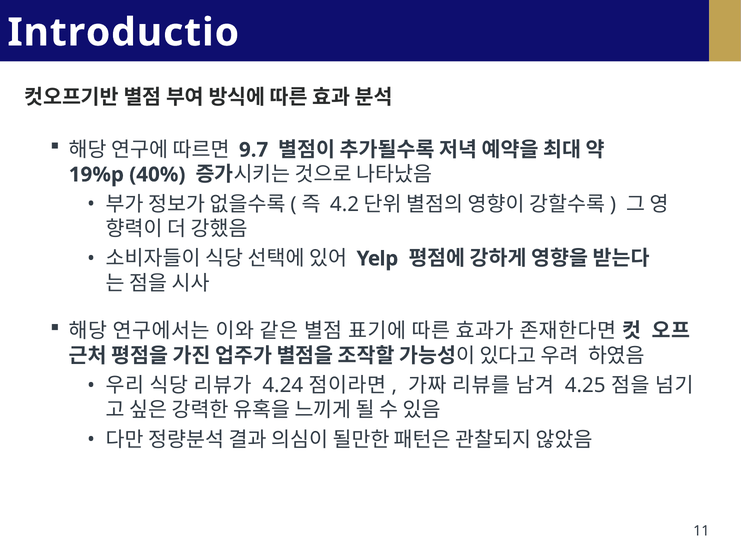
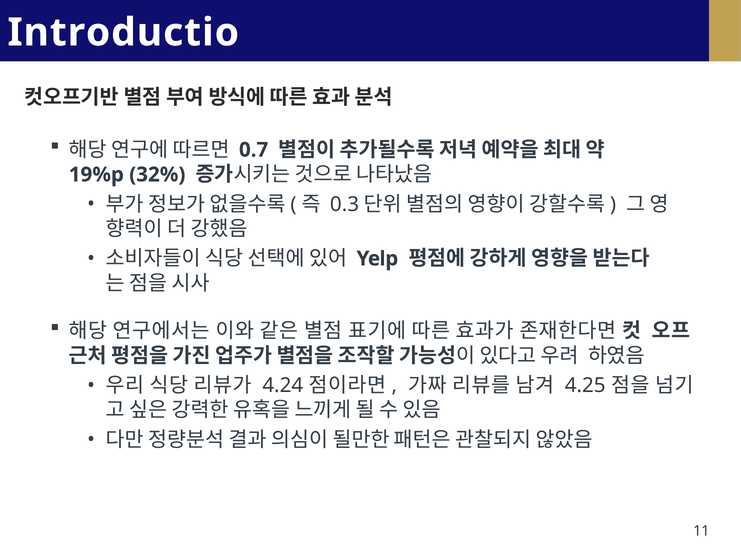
9.7: 9.7 -> 0.7 (254, 150)
40%: 40% -> 32% (157, 175)
4.2: 4.2 -> 0.3 (345, 204)
